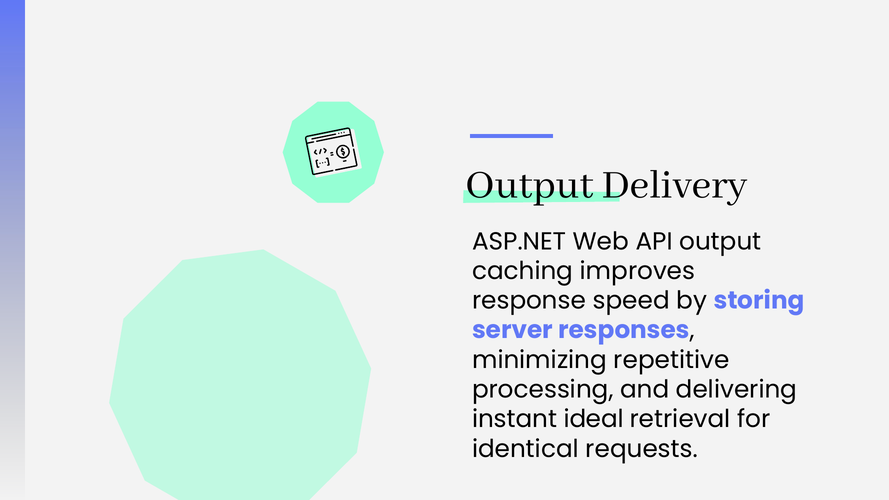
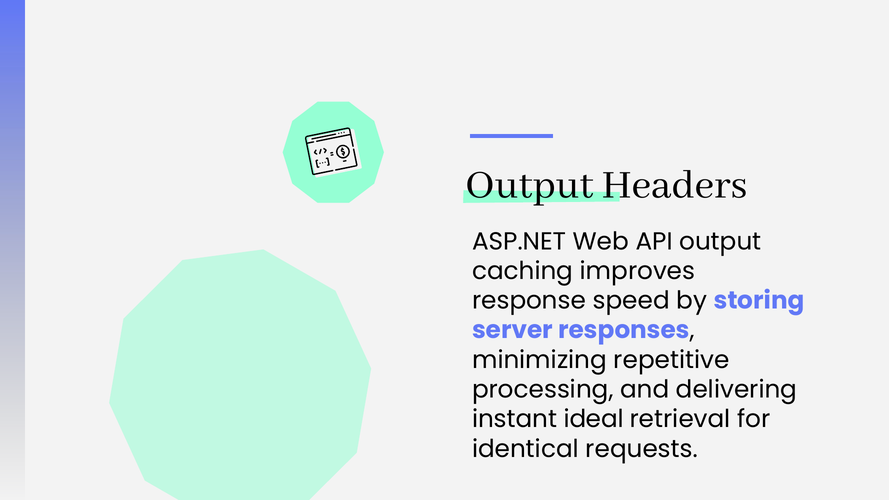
Delivery: Delivery -> Headers (675, 184)
